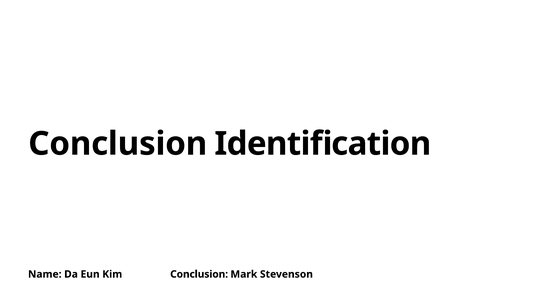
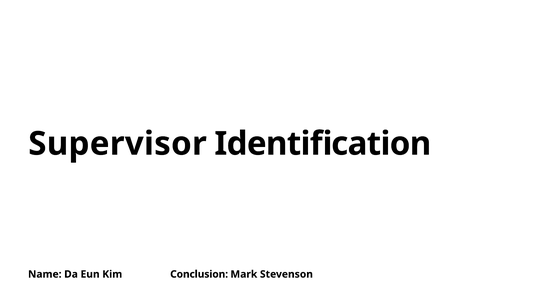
Conclusion: Conclusion -> Supervisor (118, 144)
